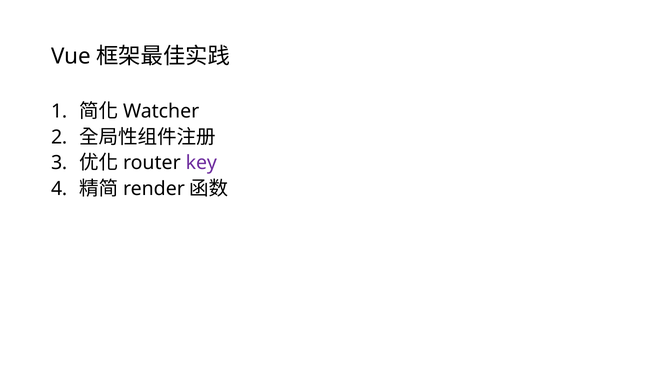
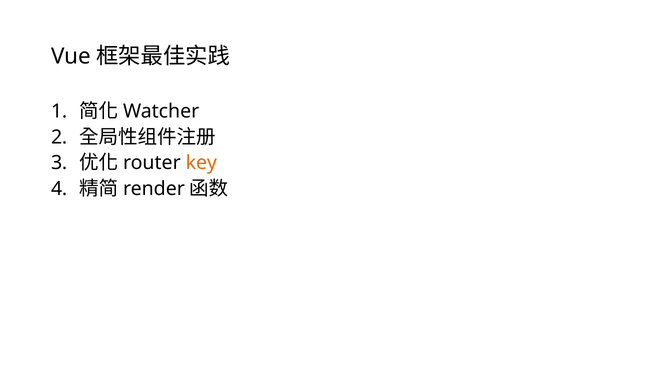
key colour: purple -> orange (201, 163)
